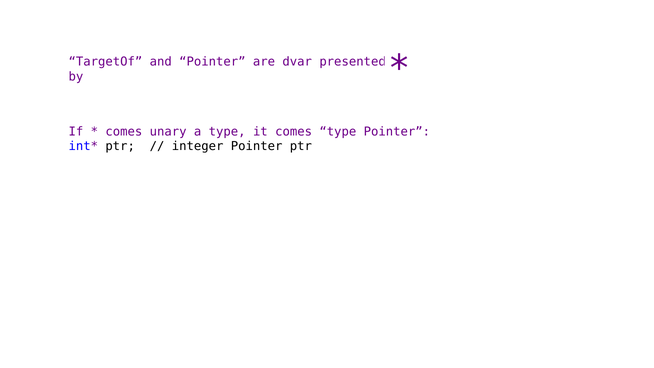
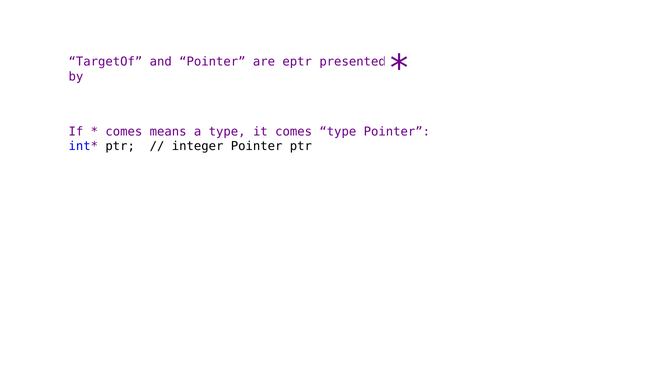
dvar: dvar -> eptr (297, 62)
unary: unary -> means (168, 132)
